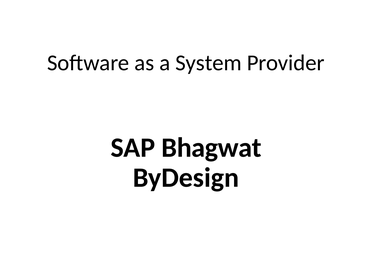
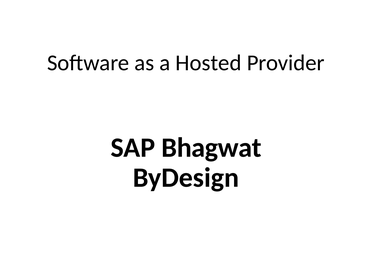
System: System -> Hosted (208, 63)
